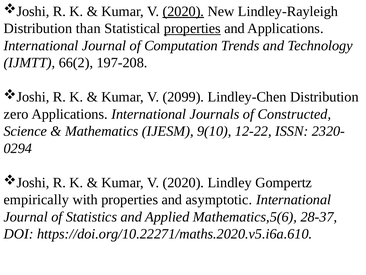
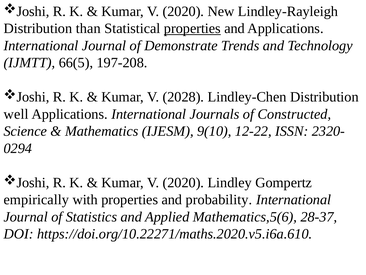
2020 underline: present -> none (183, 11)
Computation: Computation -> Demonstrate (181, 46)
66(2: 66(2 -> 66(5 (76, 63)
2099: 2099 -> 2028 (183, 97)
zero: zero -> well (16, 114)
asymptotic: asymptotic -> probability (219, 199)
